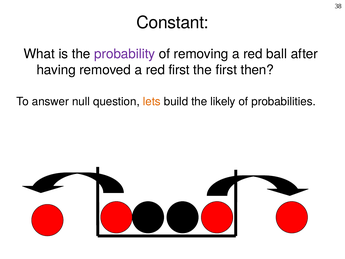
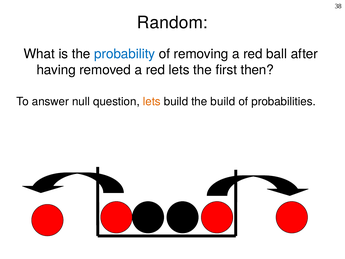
Constant: Constant -> Random (172, 23)
probability colour: purple -> blue (125, 54)
red first: first -> lets (179, 70)
the likely: likely -> build (223, 101)
